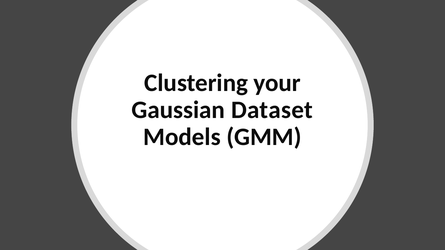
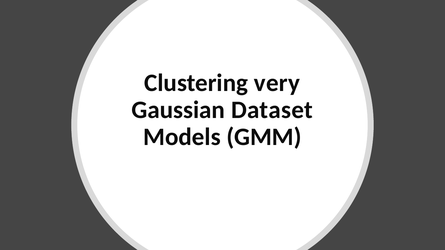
your: your -> very (277, 83)
